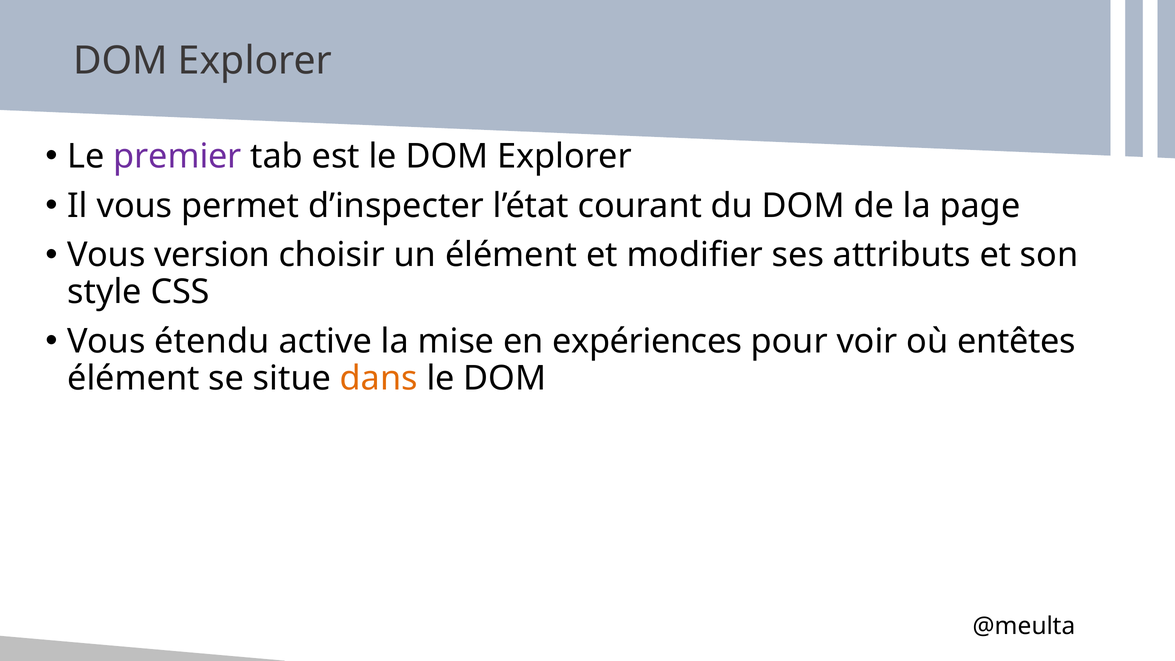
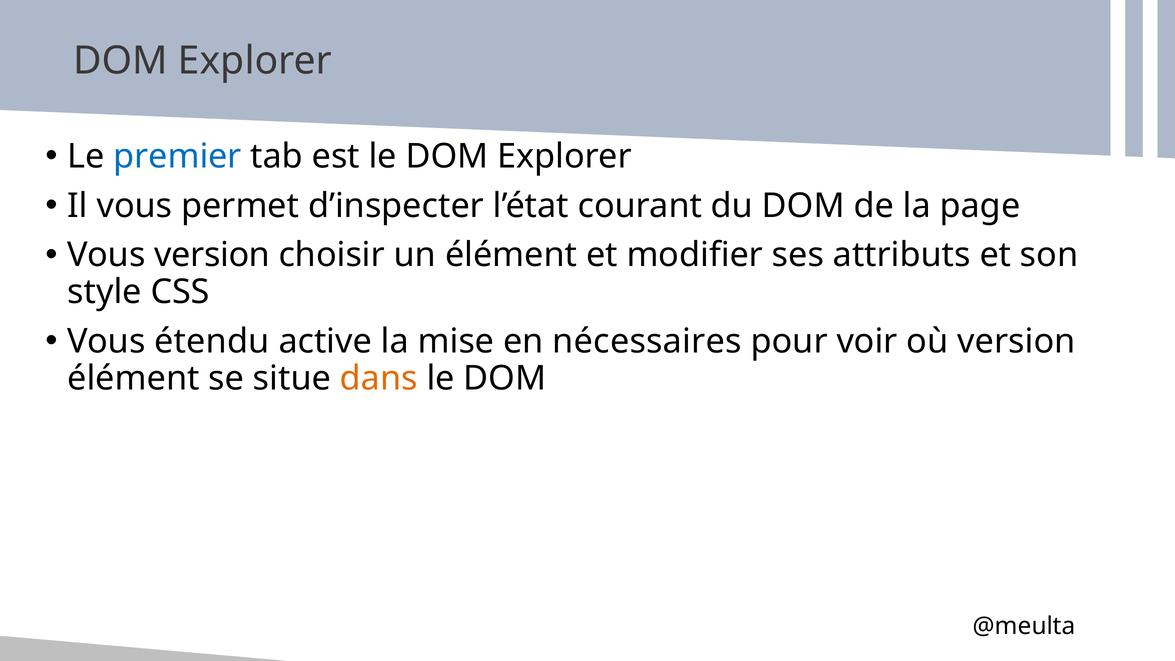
premier colour: purple -> blue (178, 157)
expériences: expériences -> nécessaires (647, 341)
où entêtes: entêtes -> version (1016, 341)
